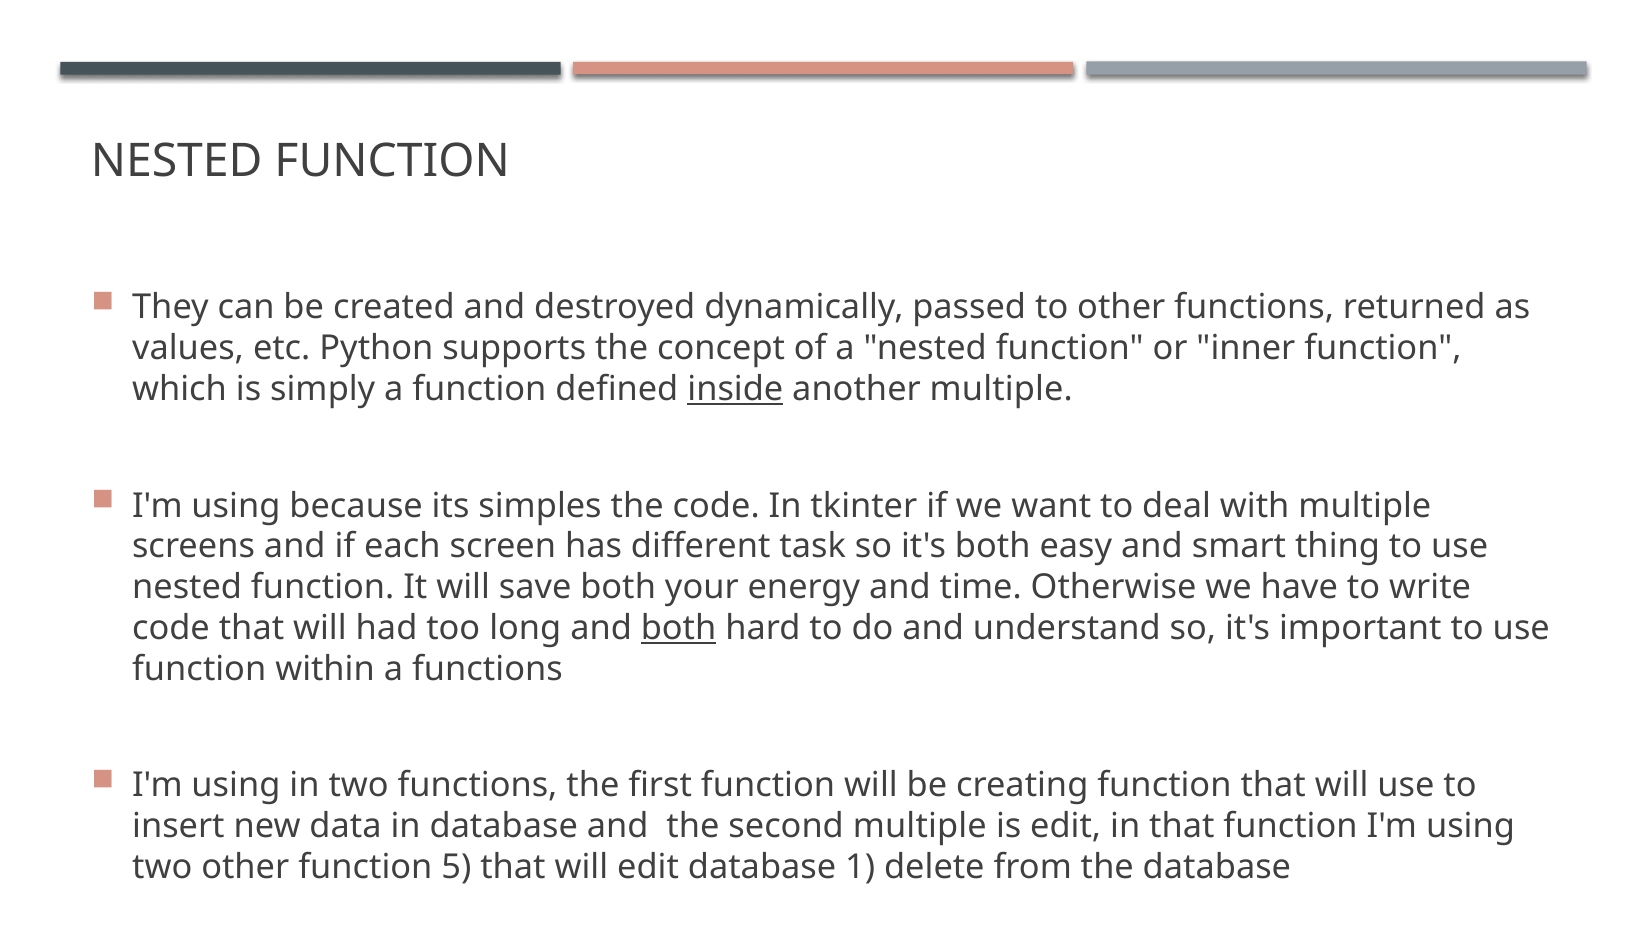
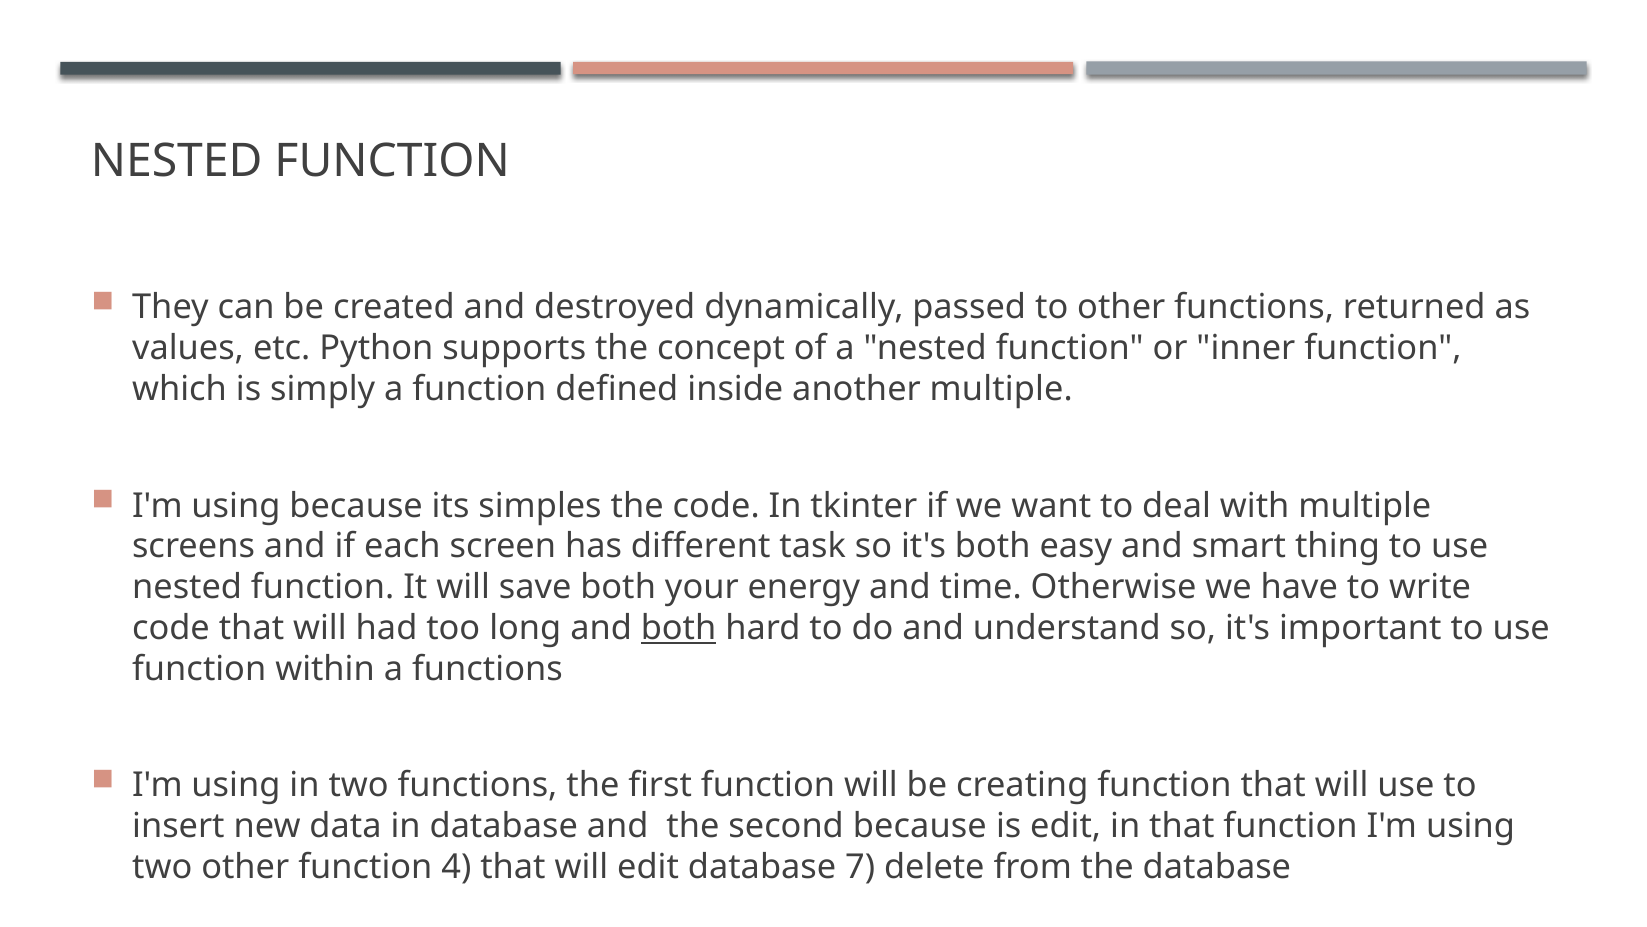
inside underline: present -> none (735, 389)
second multiple: multiple -> because (920, 826)
5: 5 -> 4 (456, 867)
1: 1 -> 7 (860, 867)
